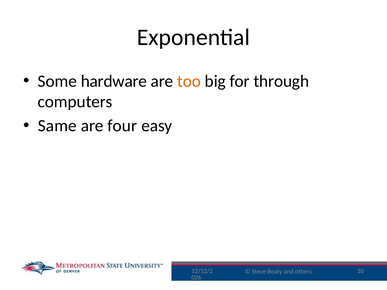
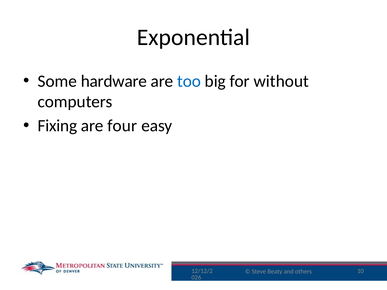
too colour: orange -> blue (189, 81)
through: through -> without (281, 81)
Same: Same -> Fixing (57, 126)
